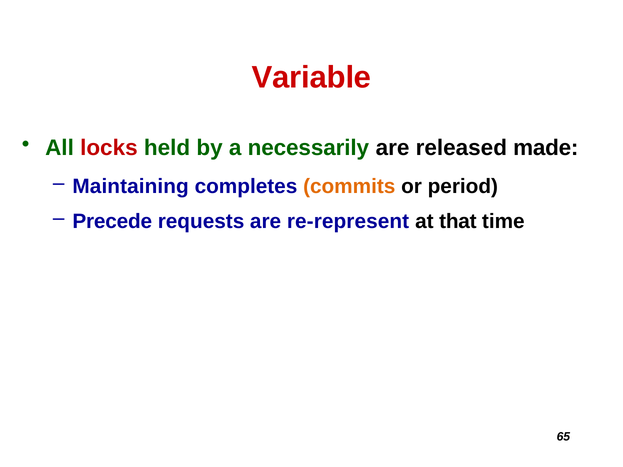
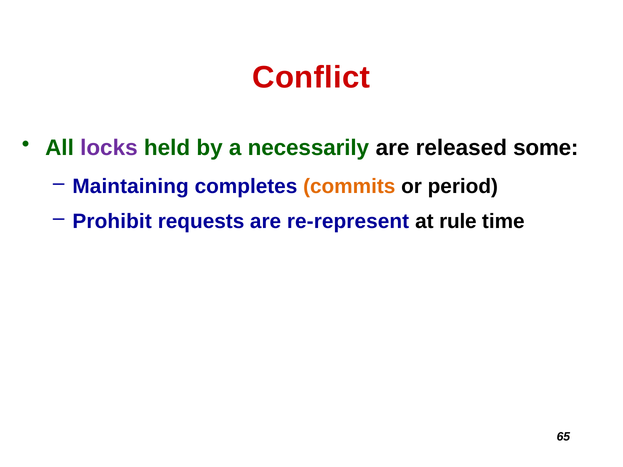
Variable: Variable -> Conflict (311, 77)
locks colour: red -> purple (109, 148)
made: made -> some (546, 148)
Precede: Precede -> Prohibit (112, 222)
that: that -> rule (458, 222)
